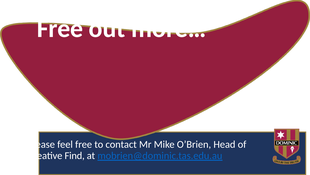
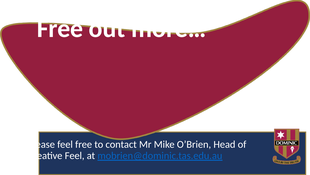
Creative Find: Find -> Feel (75, 155)
